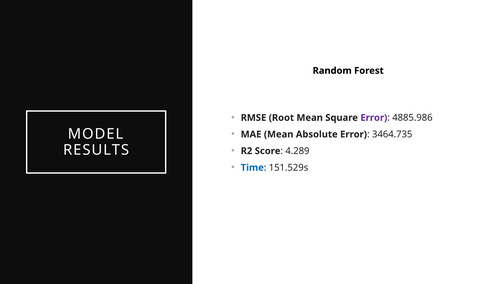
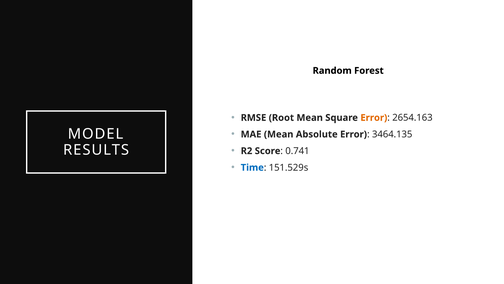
Error colour: purple -> orange (374, 118)
4885.986: 4885.986 -> 2654.163 (412, 118)
3464.735: 3464.735 -> 3464.135 (392, 134)
4.289: 4.289 -> 0.741 (297, 151)
